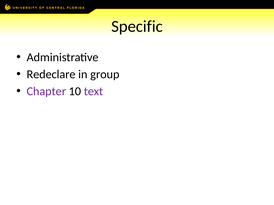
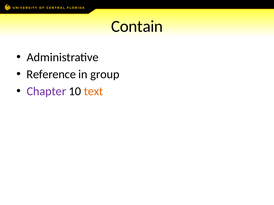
Specific: Specific -> Contain (137, 27)
Redeclare: Redeclare -> Reference (51, 75)
text colour: purple -> orange (94, 92)
